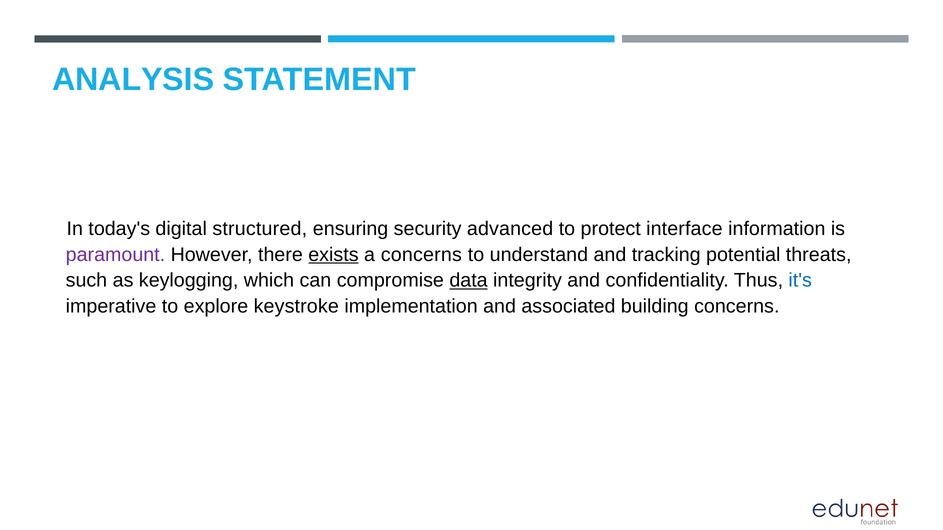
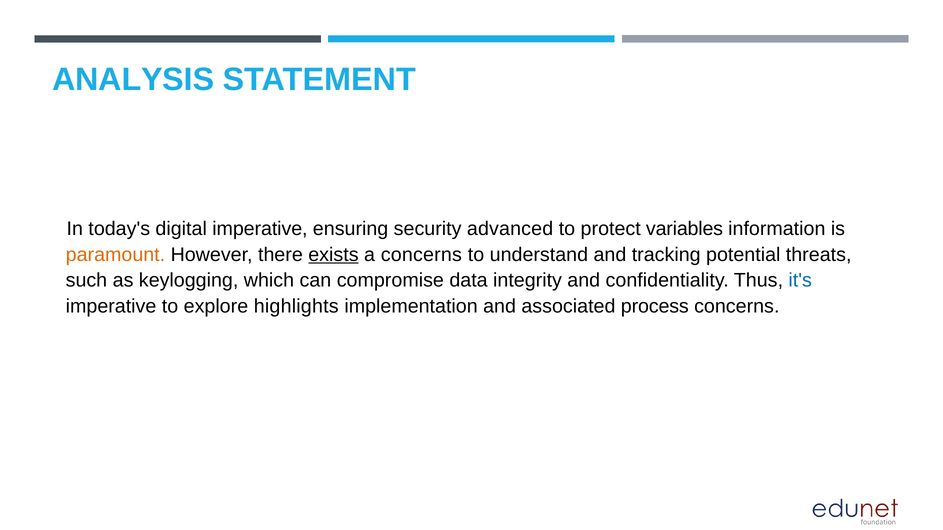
digital structured: structured -> imperative (260, 229)
interface: interface -> variables (685, 229)
paramount colour: purple -> orange (115, 255)
data underline: present -> none (469, 281)
keystroke: keystroke -> highlights (296, 307)
building: building -> process (655, 307)
